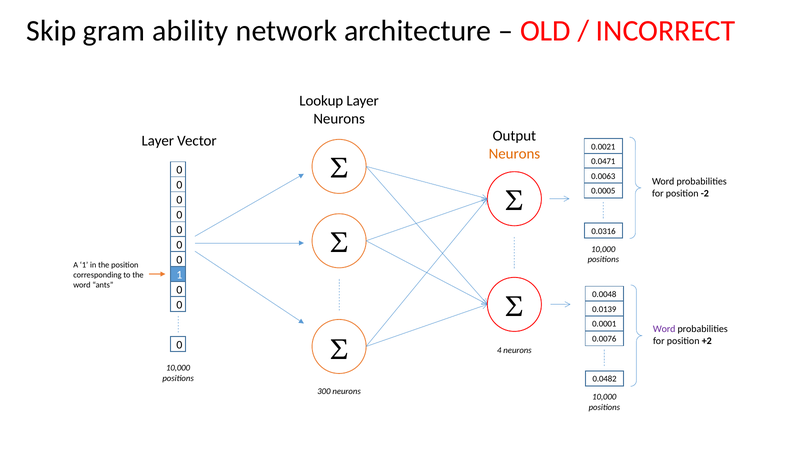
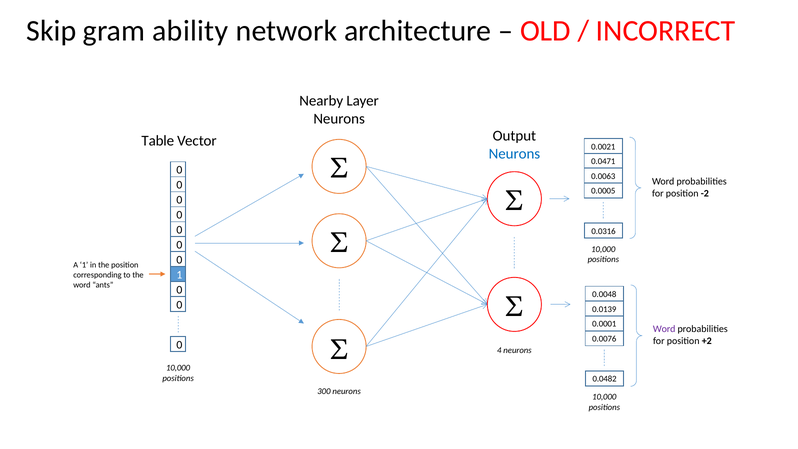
Lookup: Lookup -> Nearby (321, 101)
Layer: Layer -> Table (158, 141)
Neurons colour: orange -> blue (514, 154)
